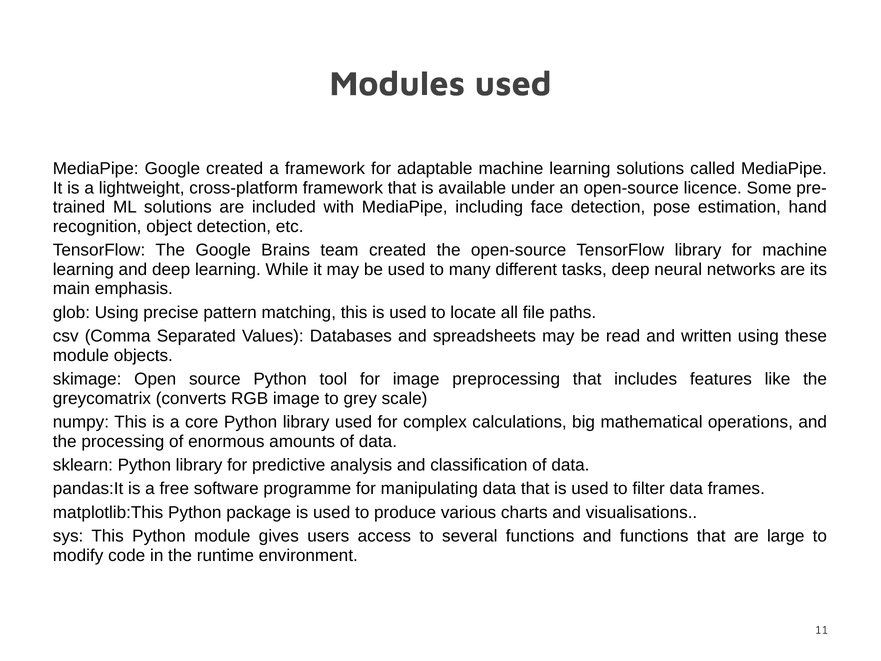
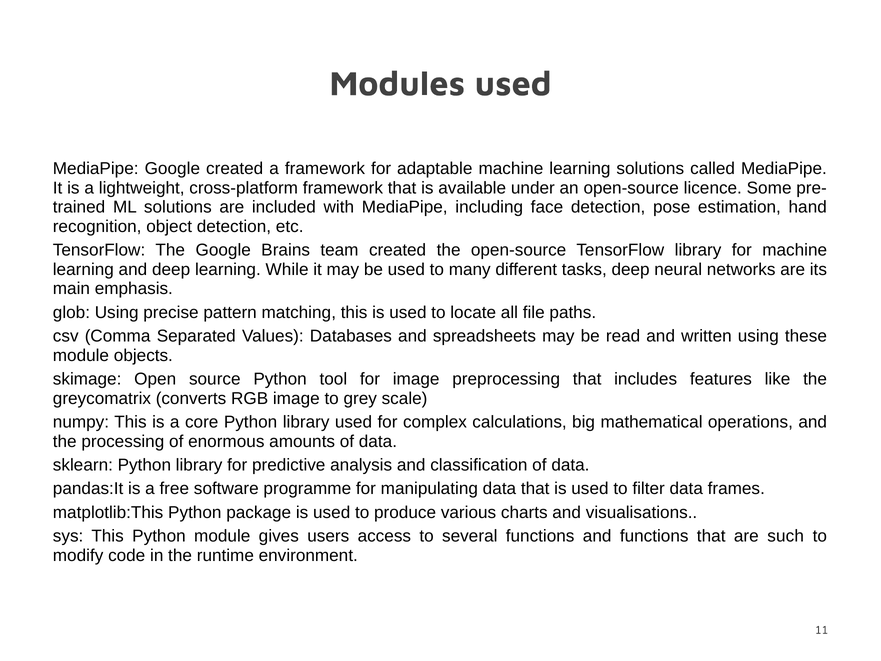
large: large -> such (786, 536)
